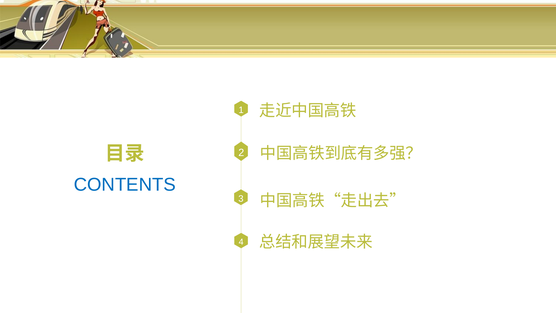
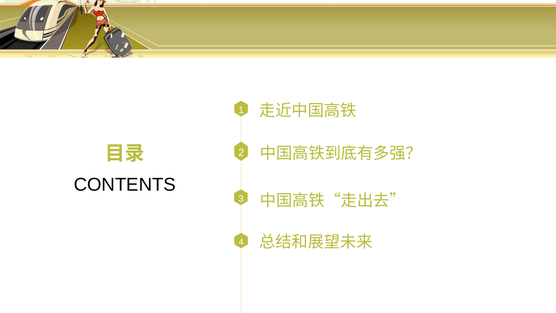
CONTENTS colour: blue -> black (125, 185)
